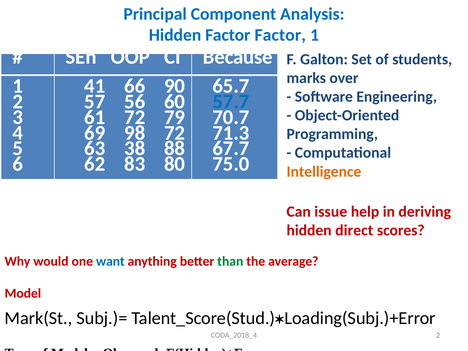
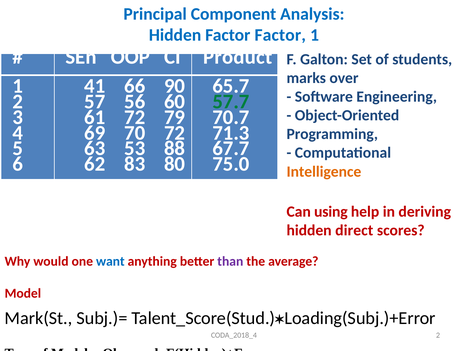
Because: Because -> Product (238, 57)
57.7 colour: blue -> green (231, 102)
98: 98 -> 70 (135, 133)
38: 38 -> 53 (135, 148)
issue: issue -> using (331, 212)
than colour: green -> purple (230, 262)
